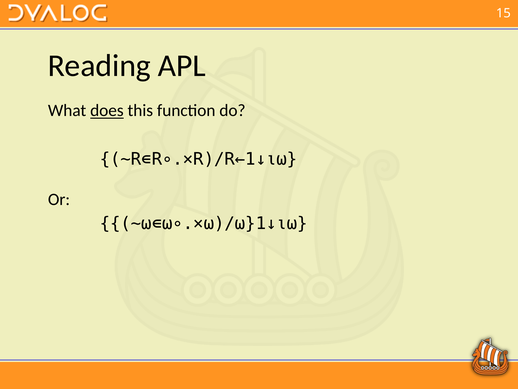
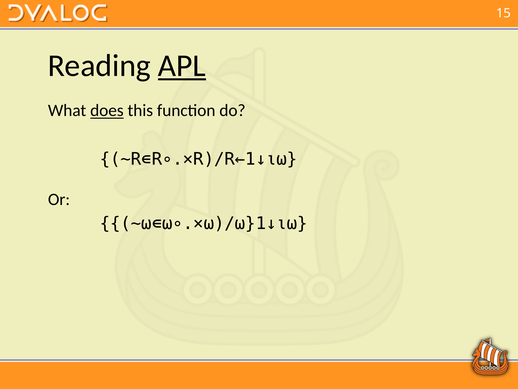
APL underline: none -> present (182, 66)
